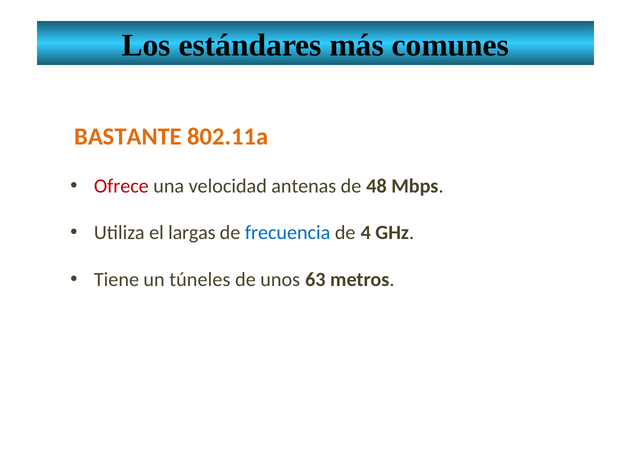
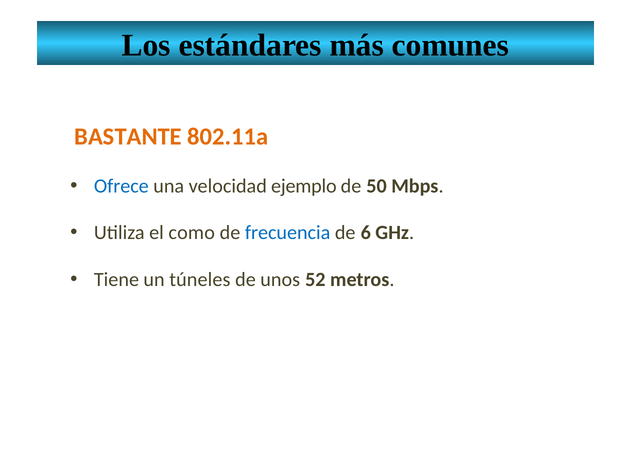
Ofrece colour: red -> blue (121, 186)
antenas: antenas -> ejemplo (304, 186)
48: 48 -> 50 (377, 186)
largas: largas -> como (192, 233)
4: 4 -> 6 (366, 233)
63: 63 -> 52 (315, 280)
